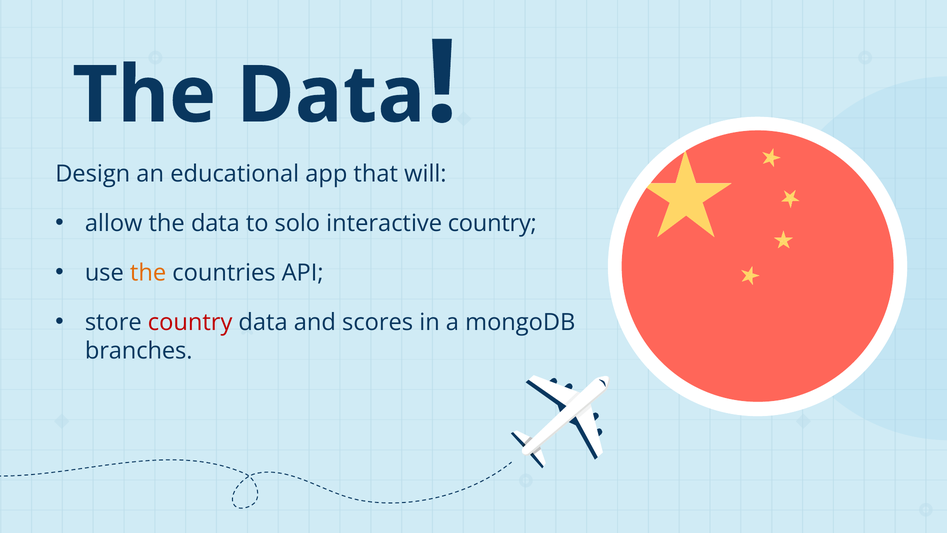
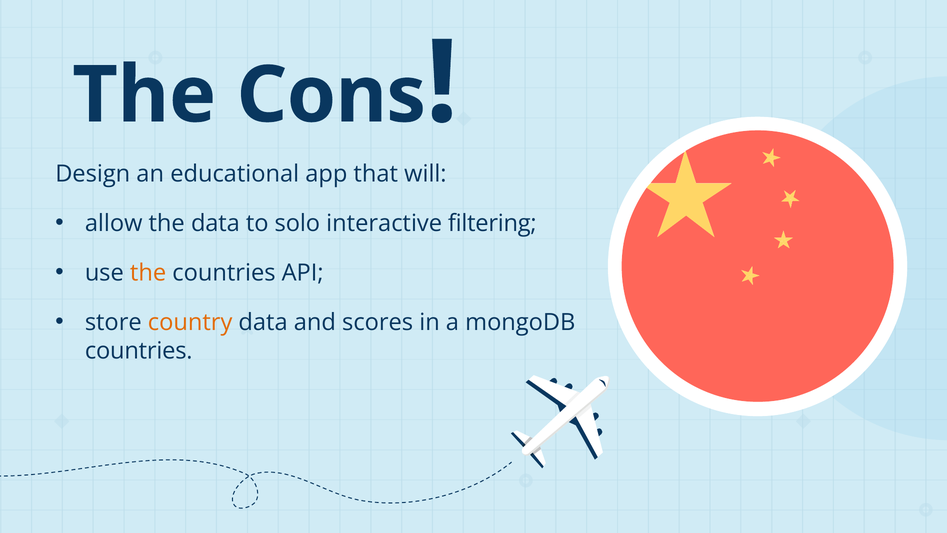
Data: Data -> Cons (331, 95)
interactive country: country -> filtering (492, 223)
country colour: red -> orange (190, 322)
branches: branches -> countries (139, 351)
